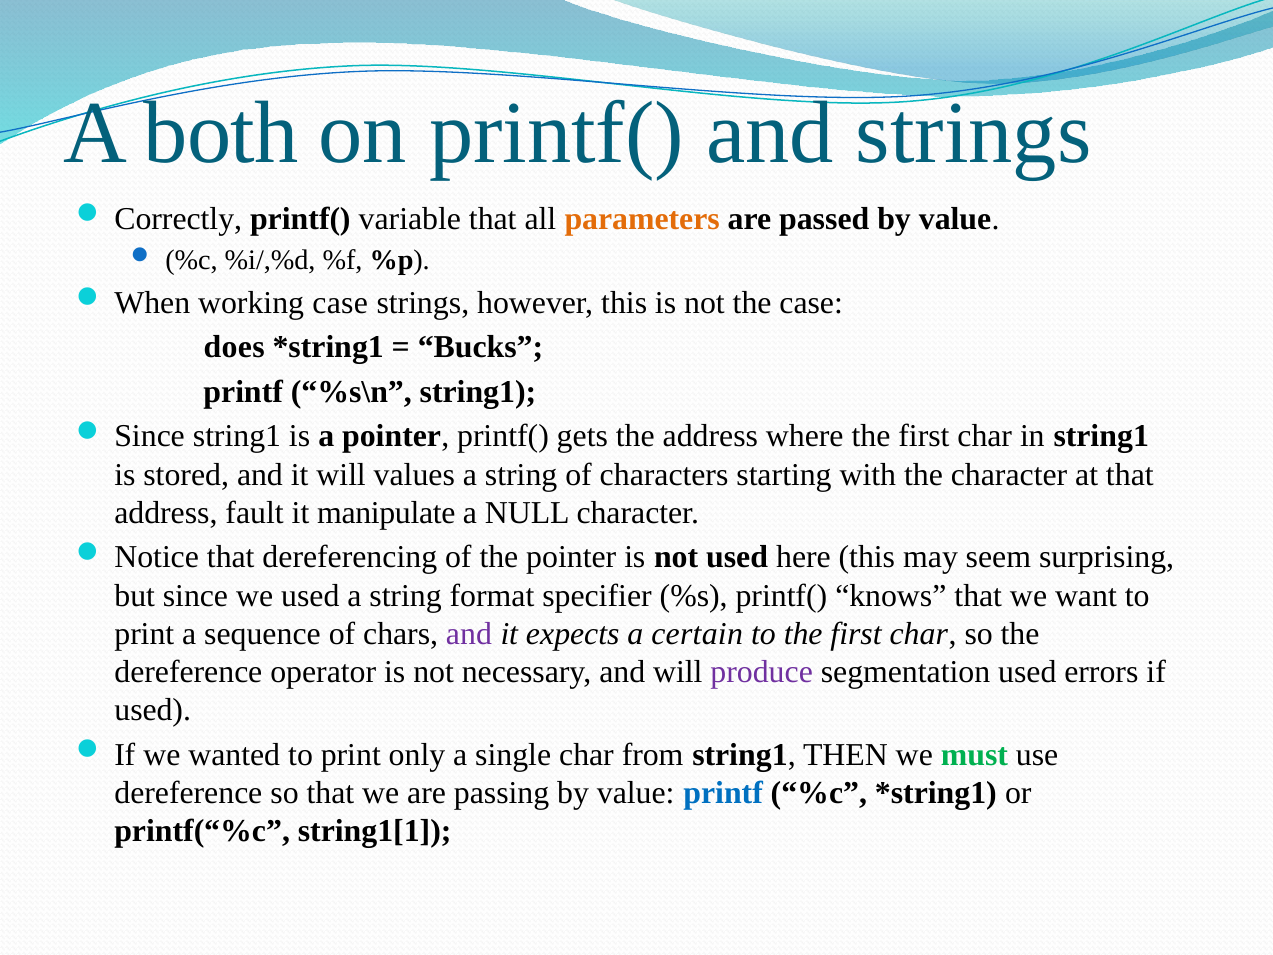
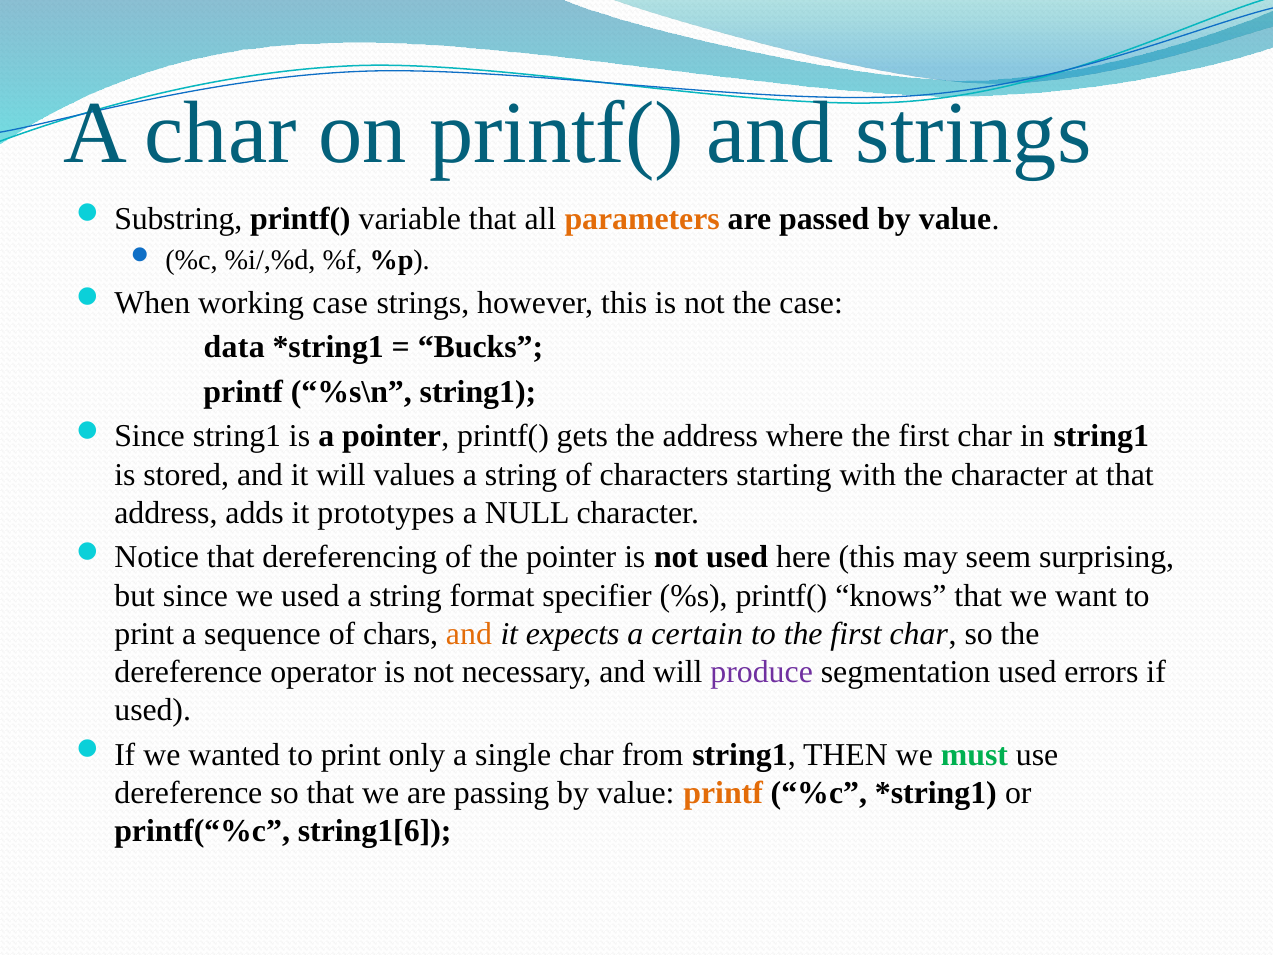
A both: both -> char (221, 133)
Correctly: Correctly -> Substring (178, 219)
does: does -> data (234, 347)
fault: fault -> adds (255, 513)
manipulate: manipulate -> prototypes (386, 513)
and colour: purple -> orange (469, 634)
printf colour: blue -> orange (723, 793)
string1[1: string1[1 -> string1[6 (375, 831)
